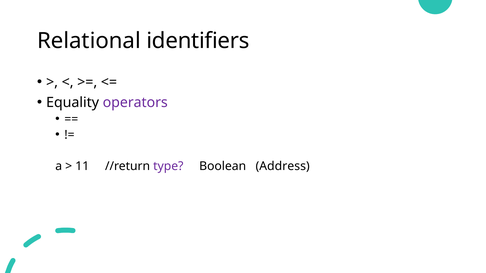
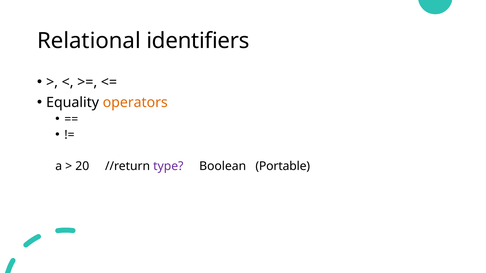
operators colour: purple -> orange (135, 103)
11: 11 -> 20 (82, 166)
Address: Address -> Portable (283, 166)
